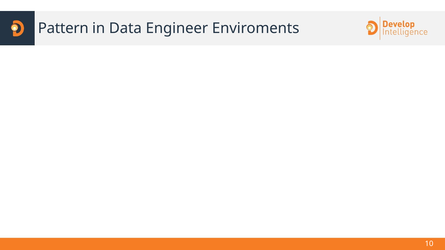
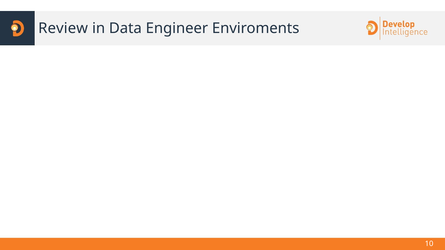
Pattern: Pattern -> Review (63, 28)
